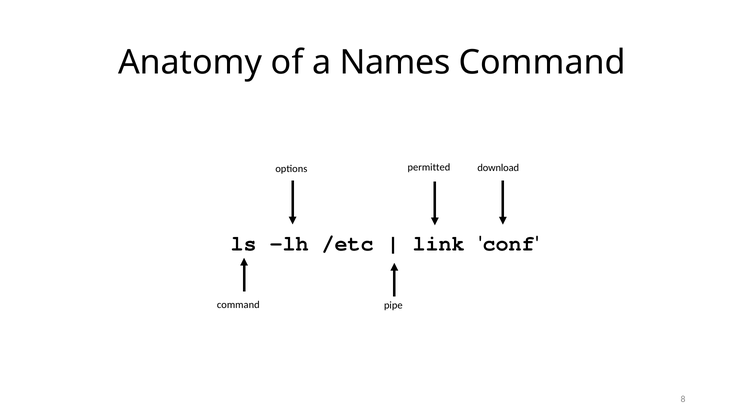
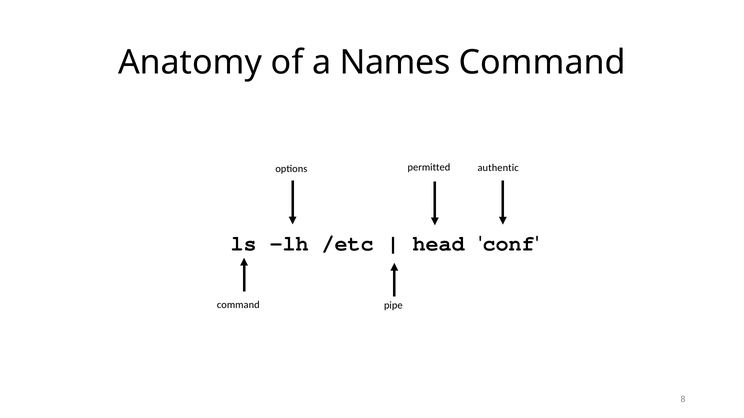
download: download -> authentic (498, 168)
link: link -> head (439, 244)
